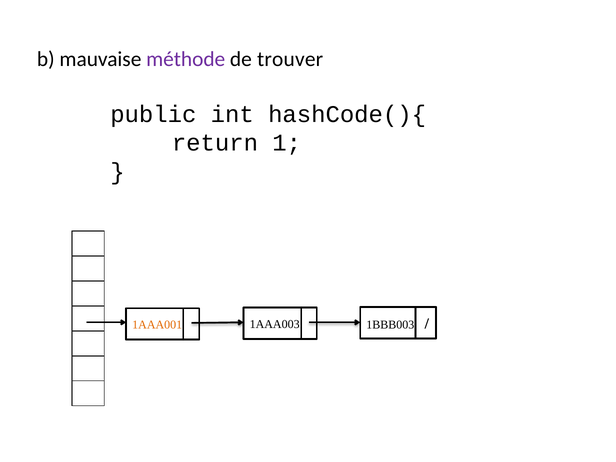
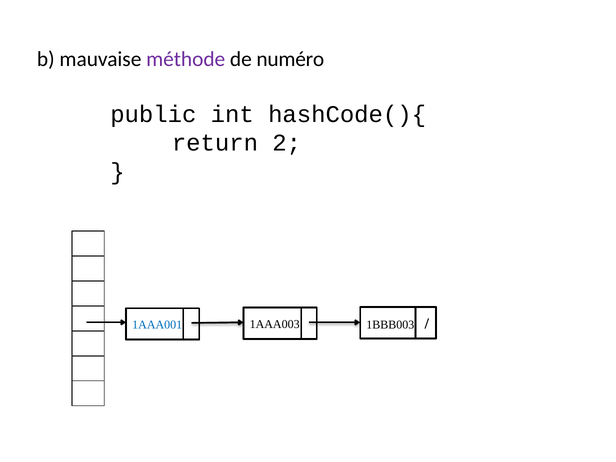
trouver: trouver -> numéro (290, 59)
1: 1 -> 2 (287, 143)
1AAA001 colour: orange -> blue (157, 325)
